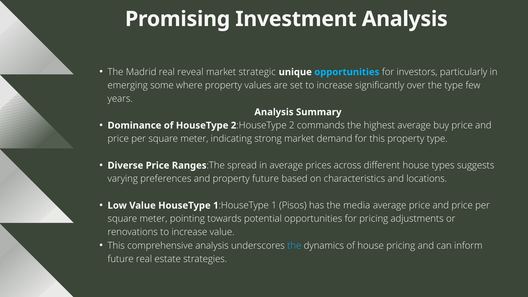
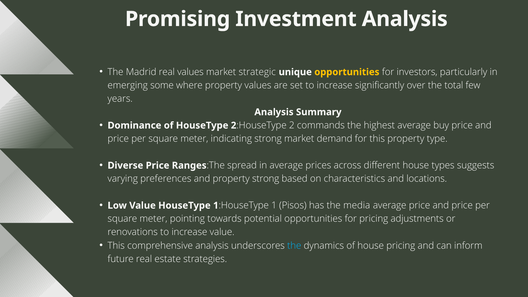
real reveal: reveal -> values (190, 72)
opportunities colour: light blue -> yellow (347, 72)
the type: type -> total (454, 85)
property future: future -> strong (266, 179)
